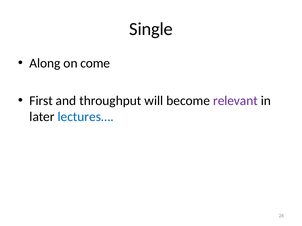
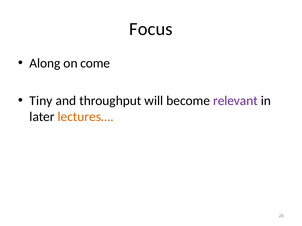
Single: Single -> Focus (151, 29)
First: First -> Tiny (41, 101)
lectures… colour: blue -> orange (86, 117)
